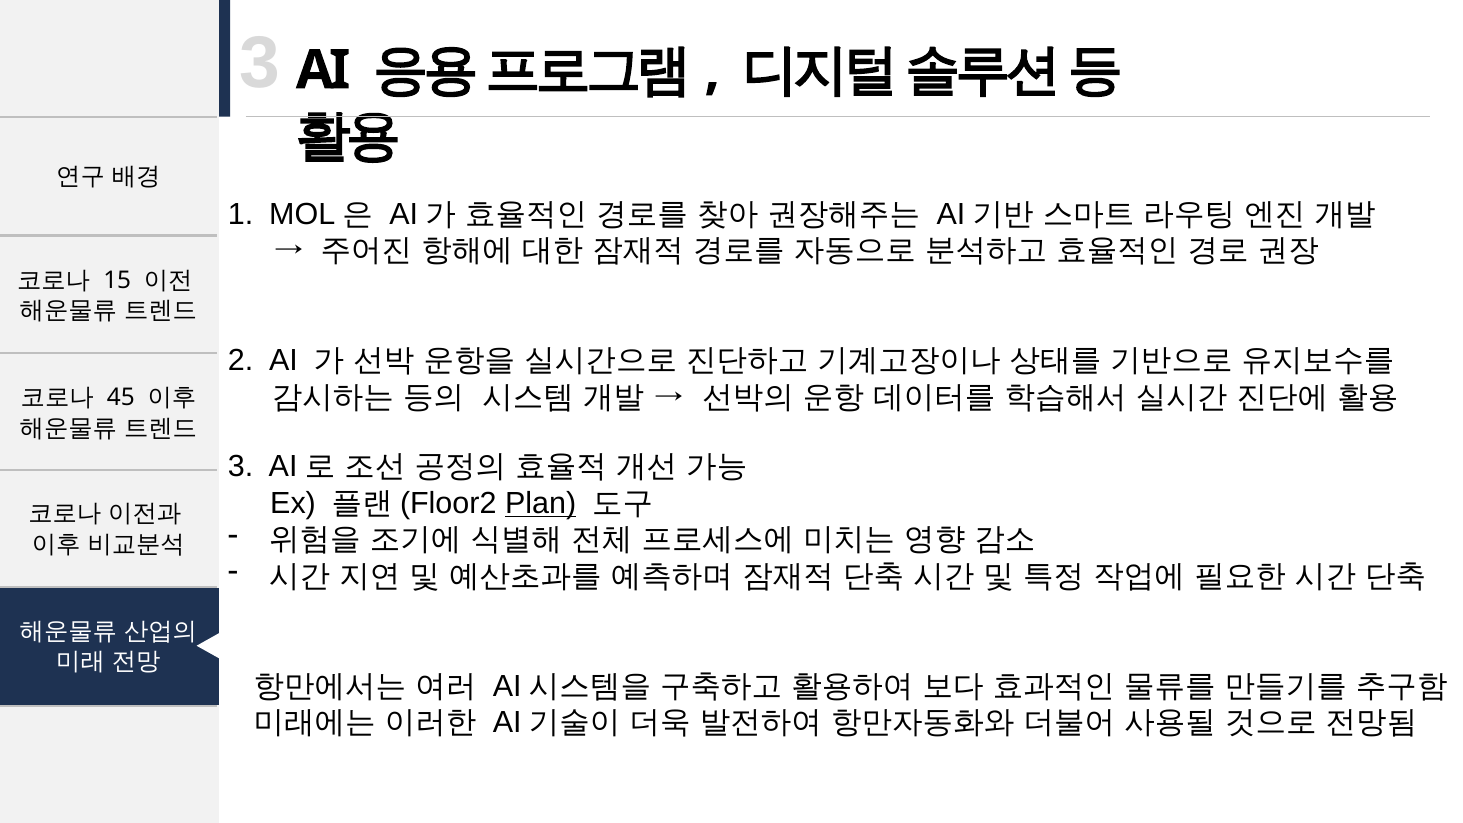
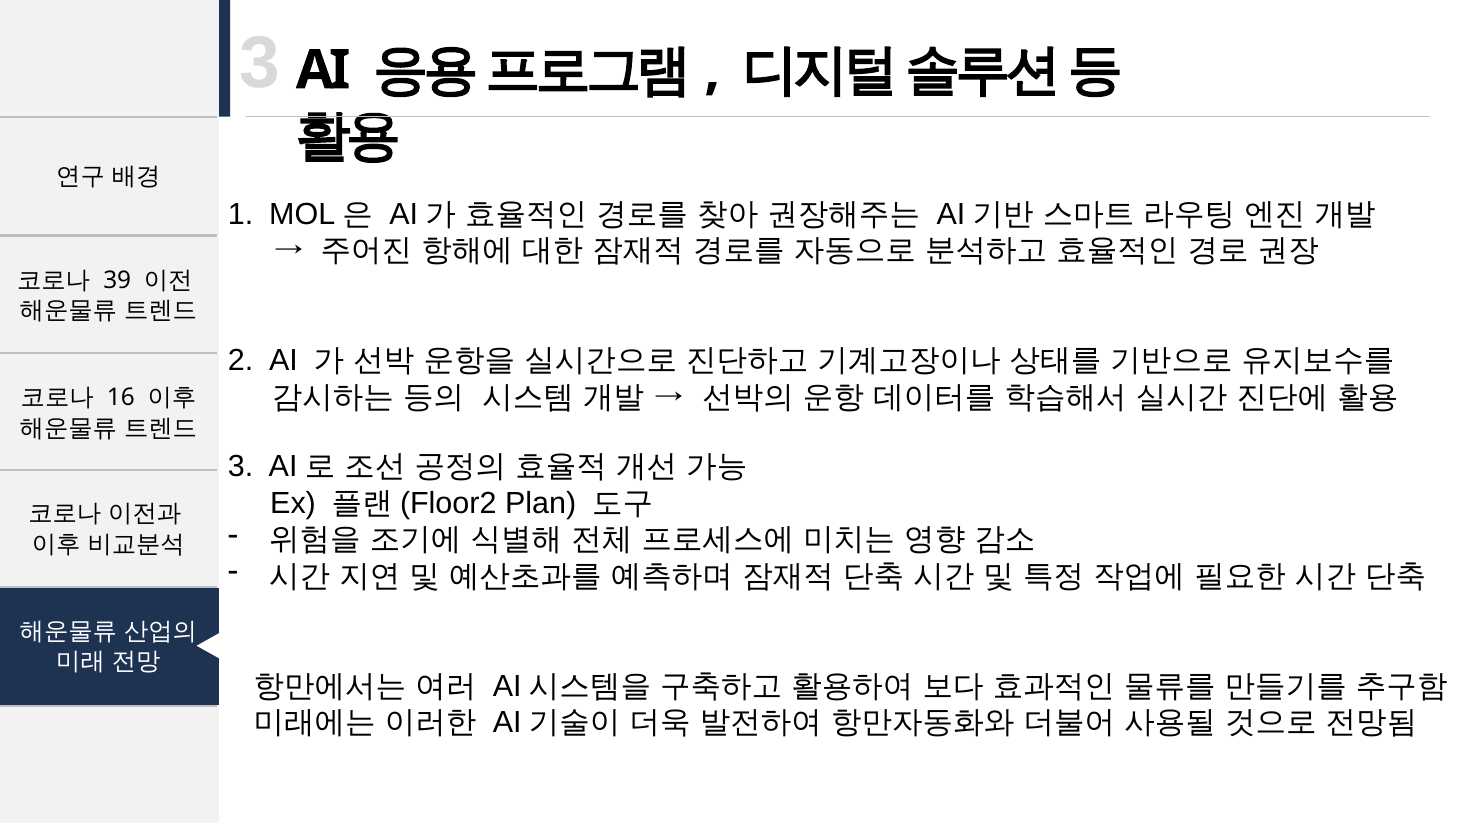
15: 15 -> 39 (117, 280)
45: 45 -> 16 (121, 398)
Plan underline: present -> none (541, 503)
